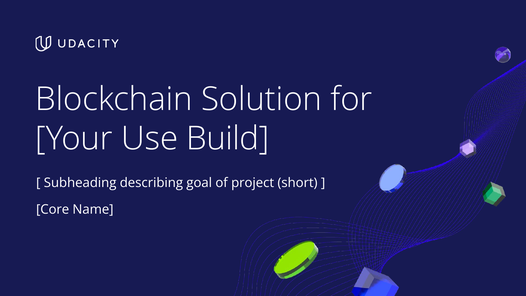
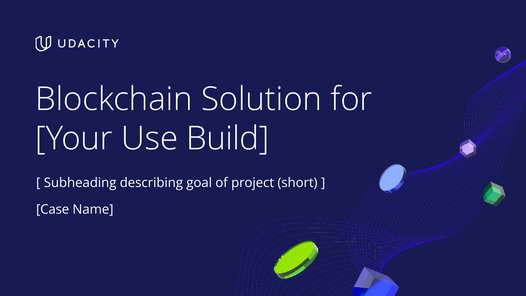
Core: Core -> Case (53, 209)
